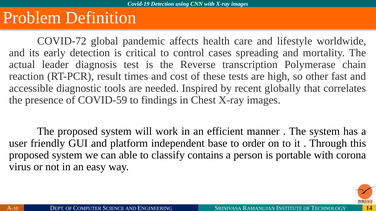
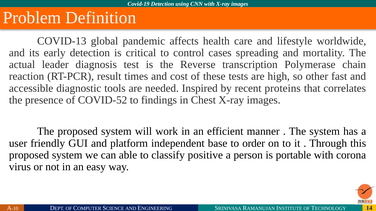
COVID-72: COVID-72 -> COVID-13 (62, 41)
globally: globally -> proteins (283, 88)
COVID-59: COVID-59 -> COVID-52 (103, 100)
contains: contains -> positive (205, 155)
